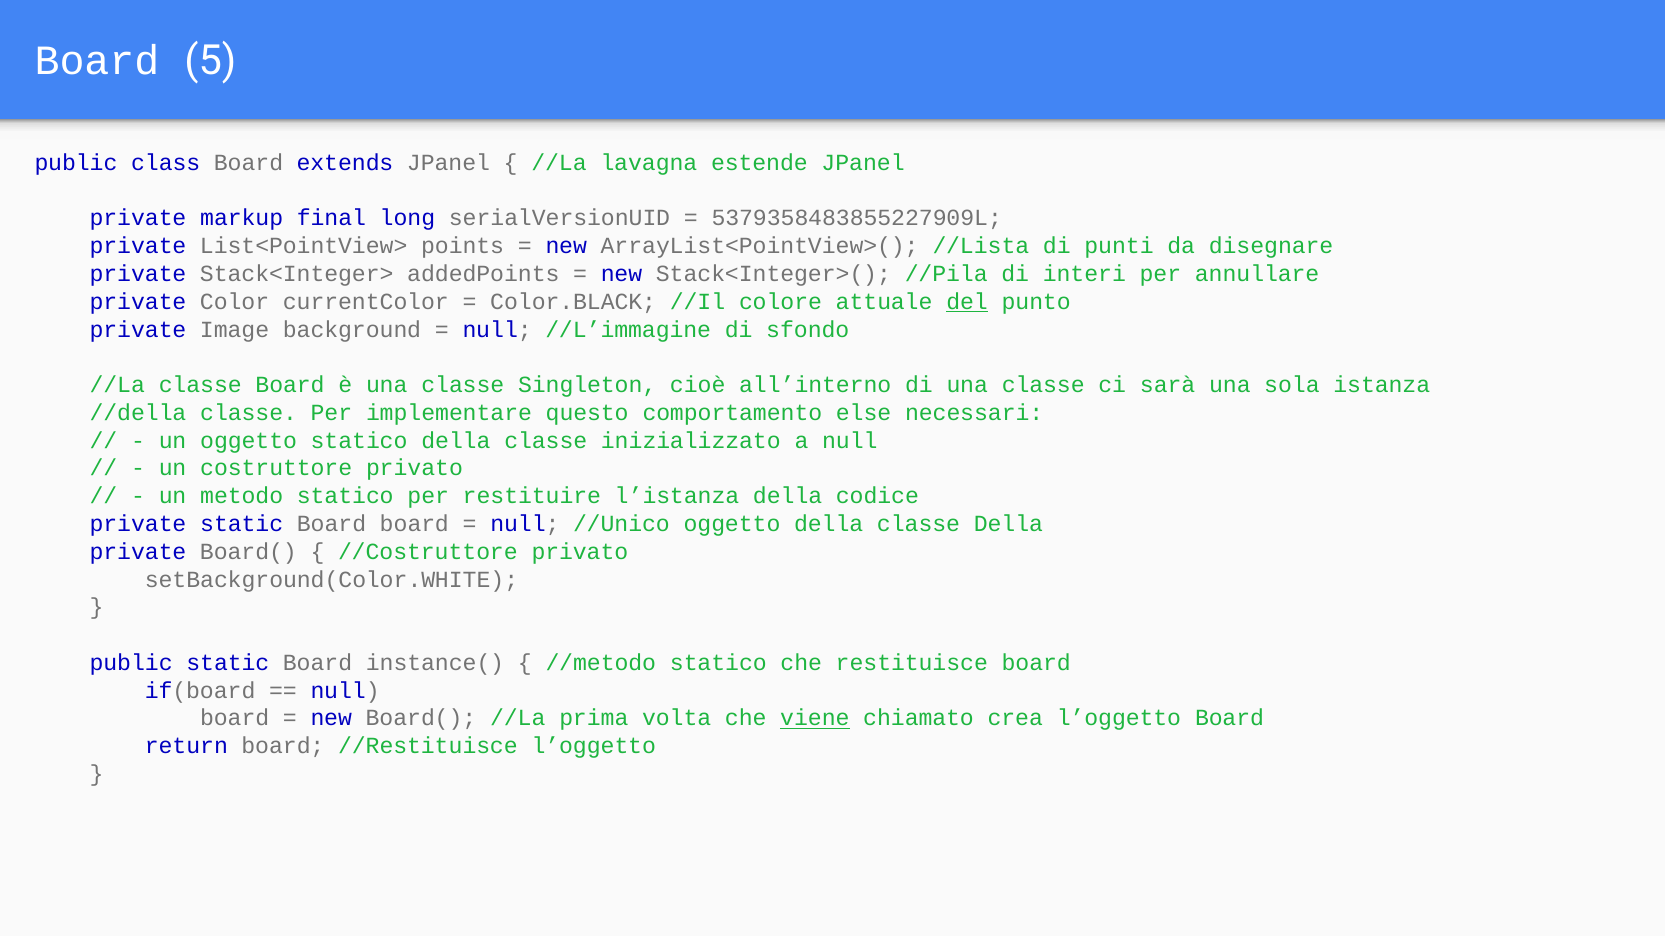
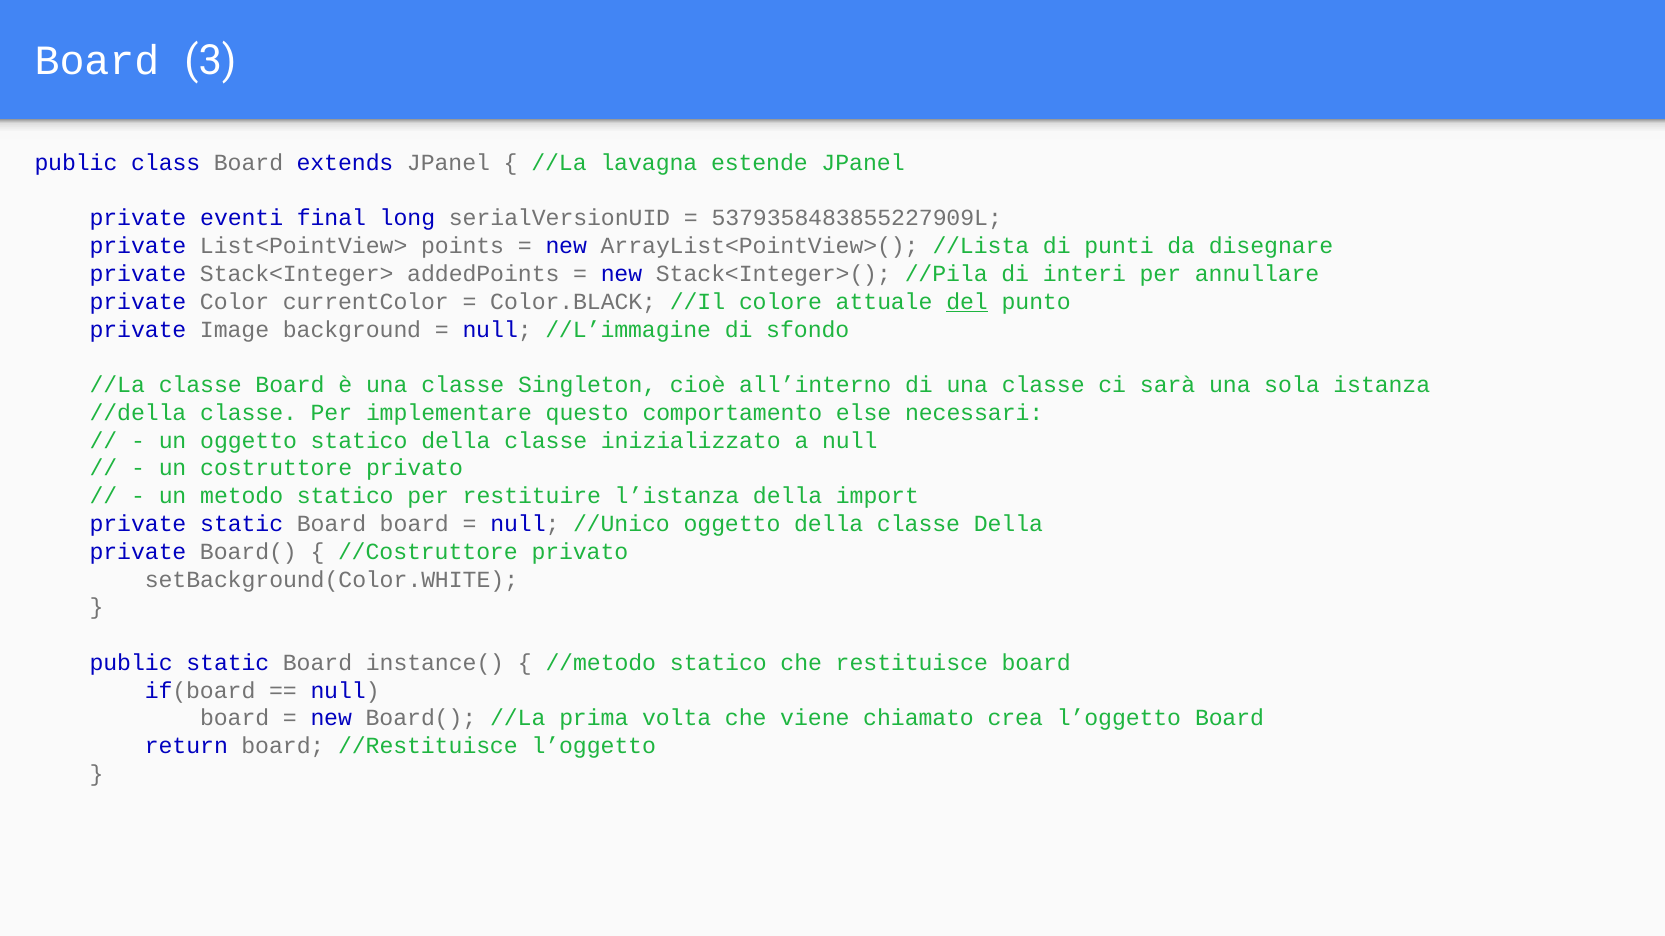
5: 5 -> 3 (210, 61)
markup: markup -> eventi (242, 218)
codice: codice -> import (877, 496)
viene underline: present -> none (815, 719)
